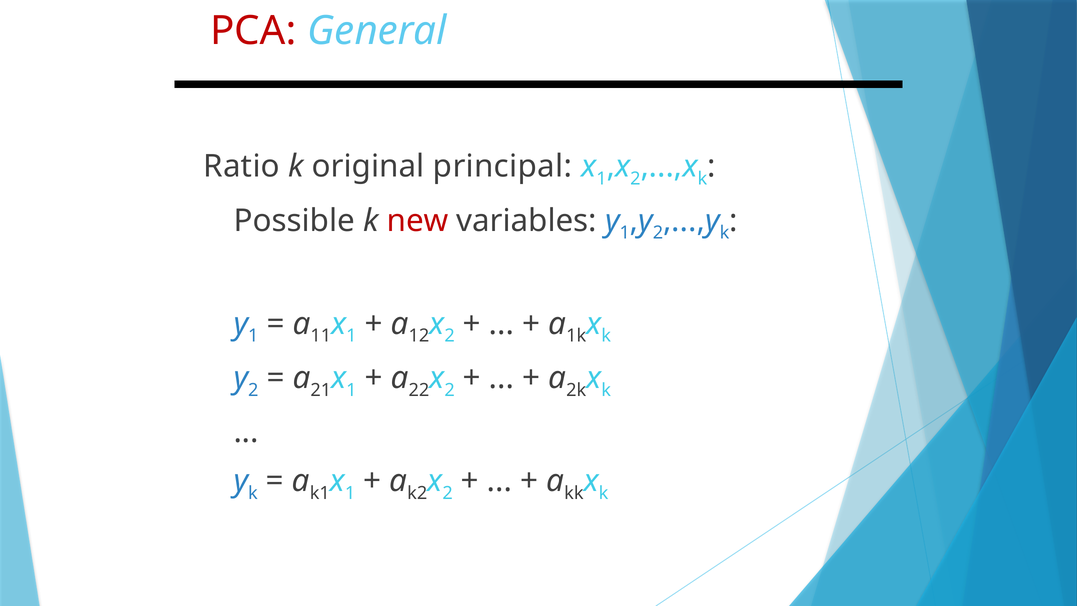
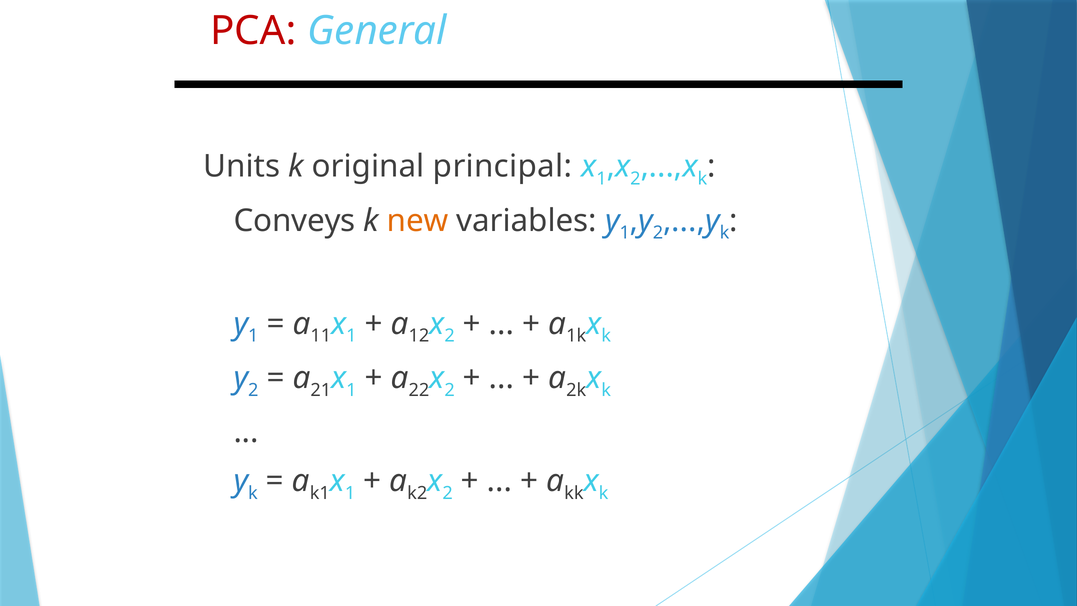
Ratio: Ratio -> Units (242, 166)
Possible: Possible -> Conveys (295, 221)
new colour: red -> orange (418, 221)
